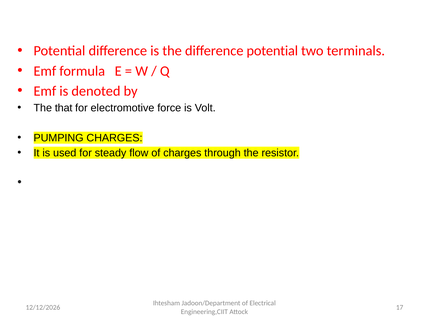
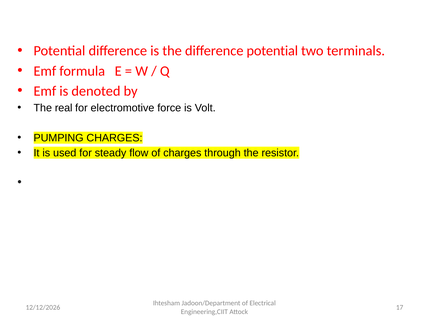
that: that -> real (64, 108)
